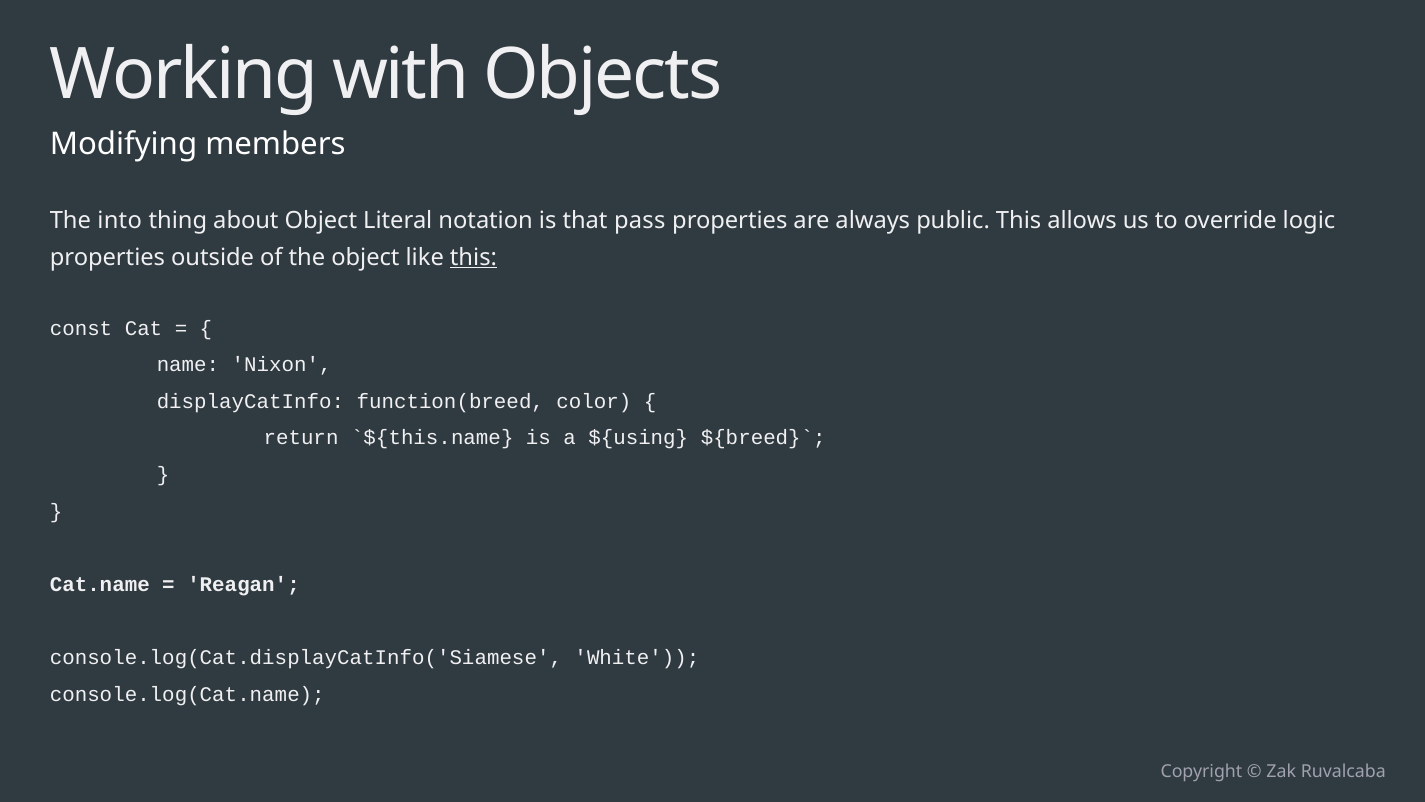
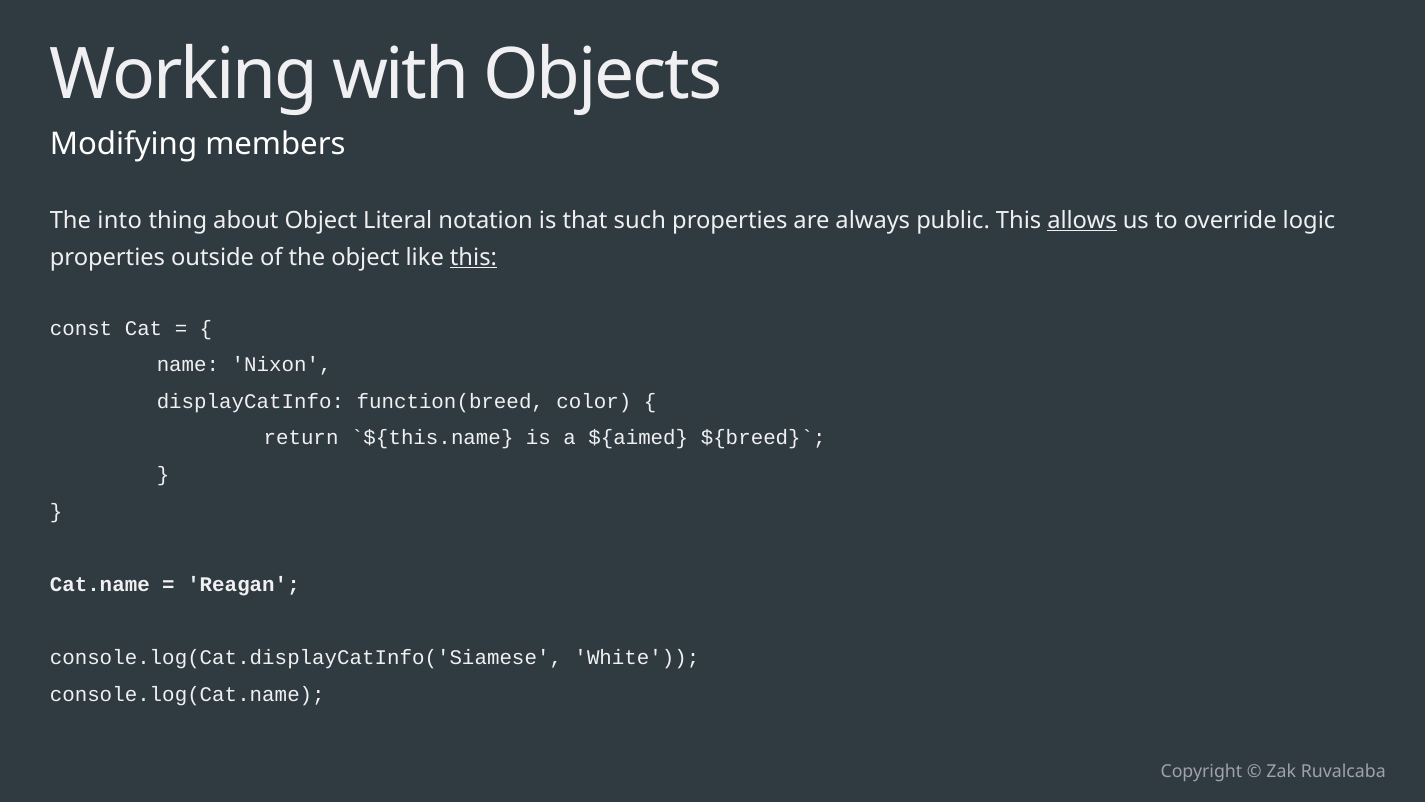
pass: pass -> such (640, 220)
allows underline: none -> present (1082, 220)
${using: ${using -> ${aimed (638, 438)
